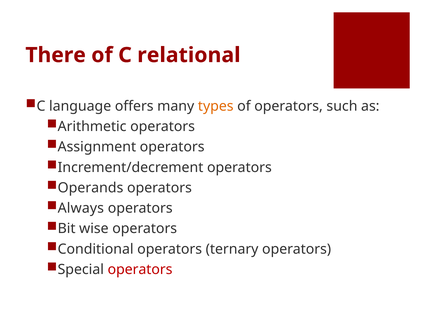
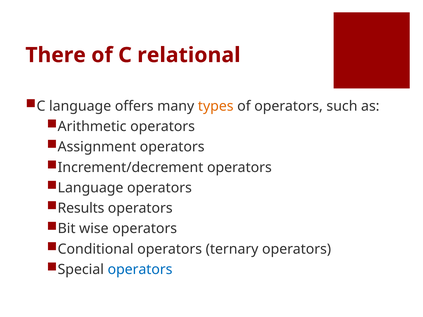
Operands: Operands -> Language (91, 188)
Always: Always -> Results (81, 208)
operators colour: red -> blue (140, 270)
